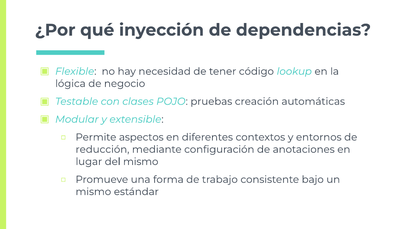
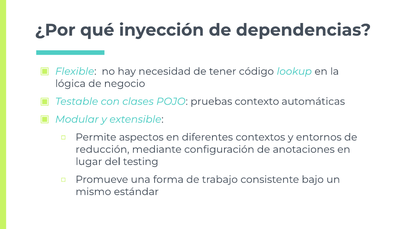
creación: creación -> contexto (257, 101)
del mismo: mismo -> testing (141, 162)
